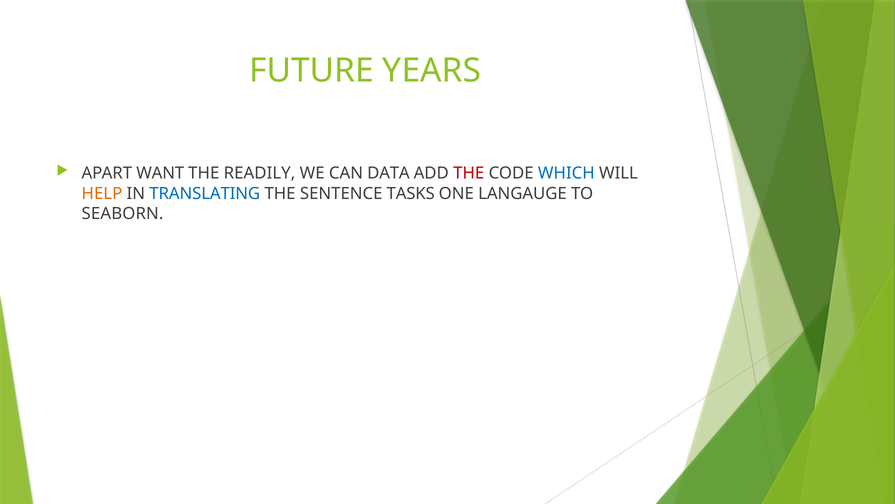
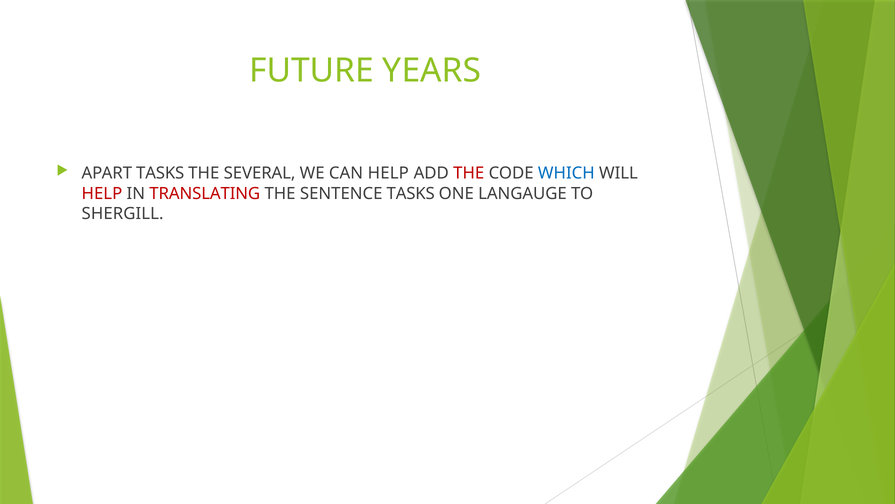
APART WANT: WANT -> TASKS (160, 173)
READILY: READILY -> SEVERAL (260, 173)
CAN DATA: DATA -> HELP (388, 173)
HELP colour: orange -> red (102, 193)
TRANSLATING colour: blue -> red (205, 193)
SEABORN: SEABORN -> SHERGILL (123, 213)
